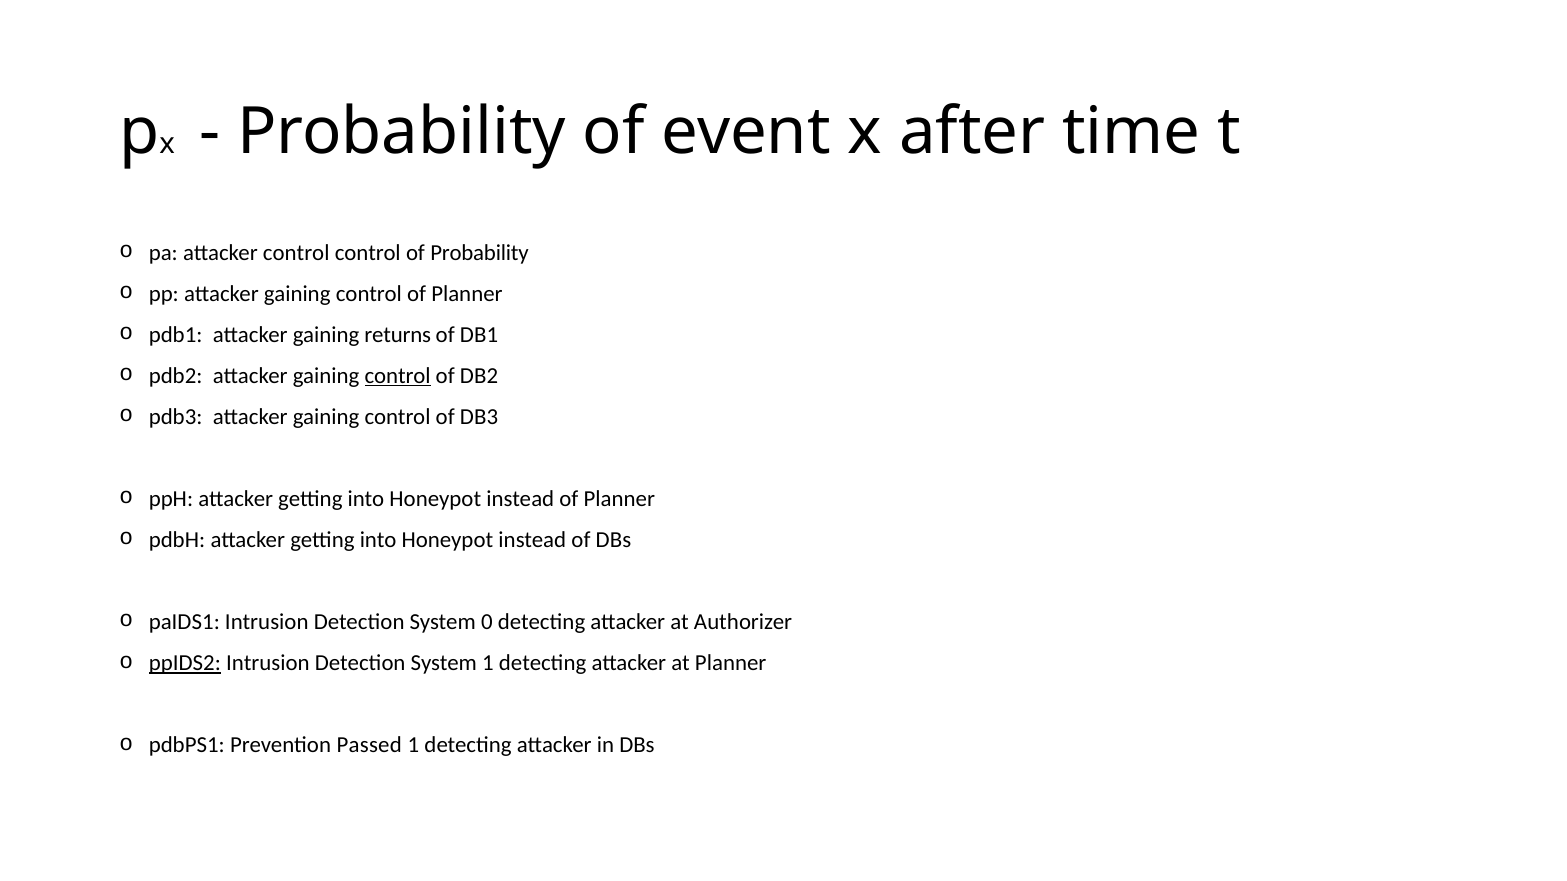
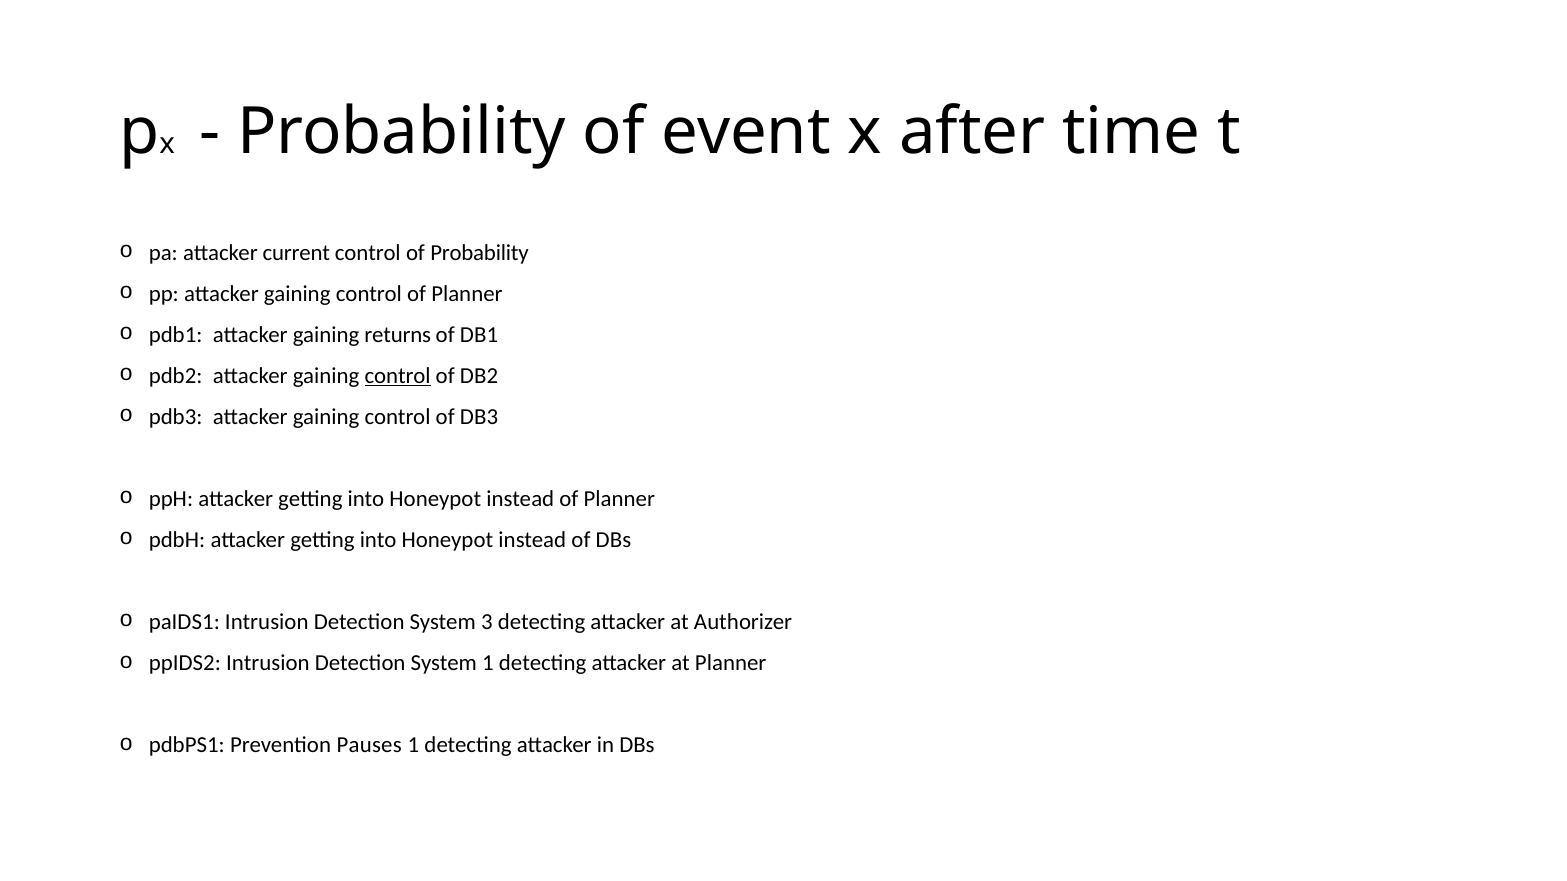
attacker control: control -> current (296, 253)
0: 0 -> 3 (487, 622)
ppIDS2 underline: present -> none (185, 664)
Passed: Passed -> Pauses (369, 746)
